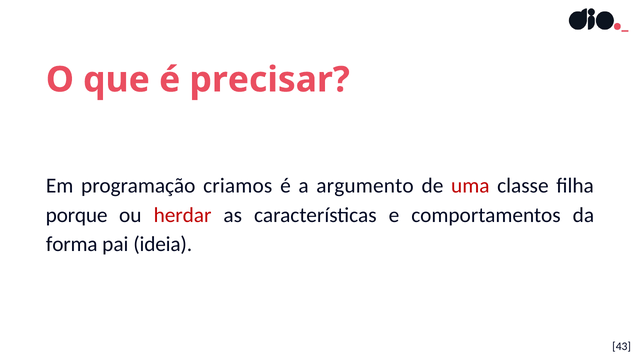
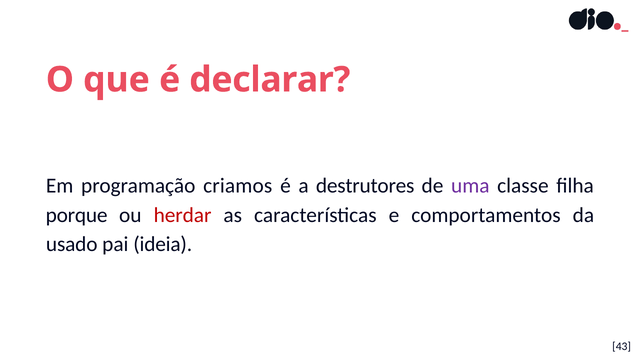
precisar: precisar -> declarar (270, 80)
argumento: argumento -> destrutores (365, 186)
uma colour: red -> purple (470, 186)
forma: forma -> usado (72, 244)
